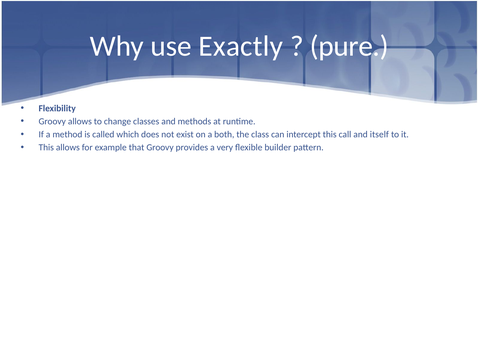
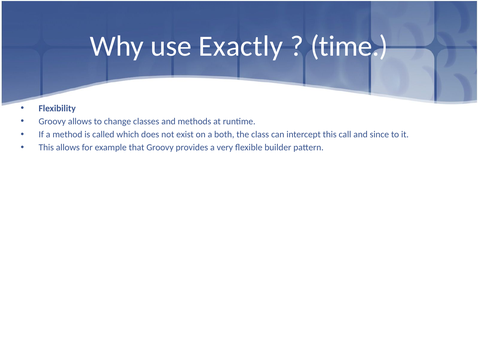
pure: pure -> time (349, 46)
itself: itself -> since (379, 134)
